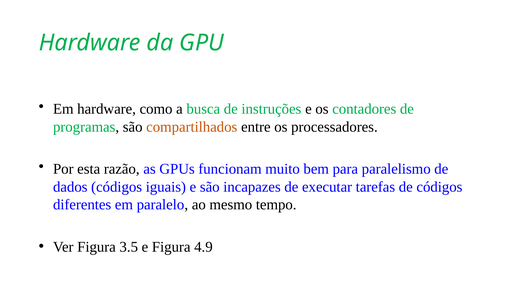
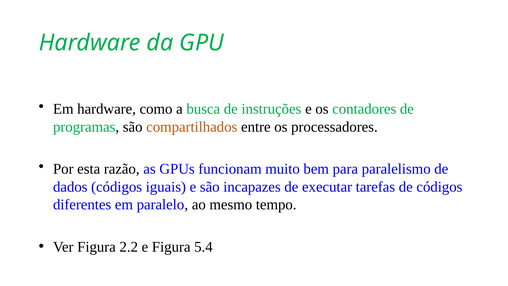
3.5: 3.5 -> 2.2 (129, 247)
4.9: 4.9 -> 5.4 (203, 247)
